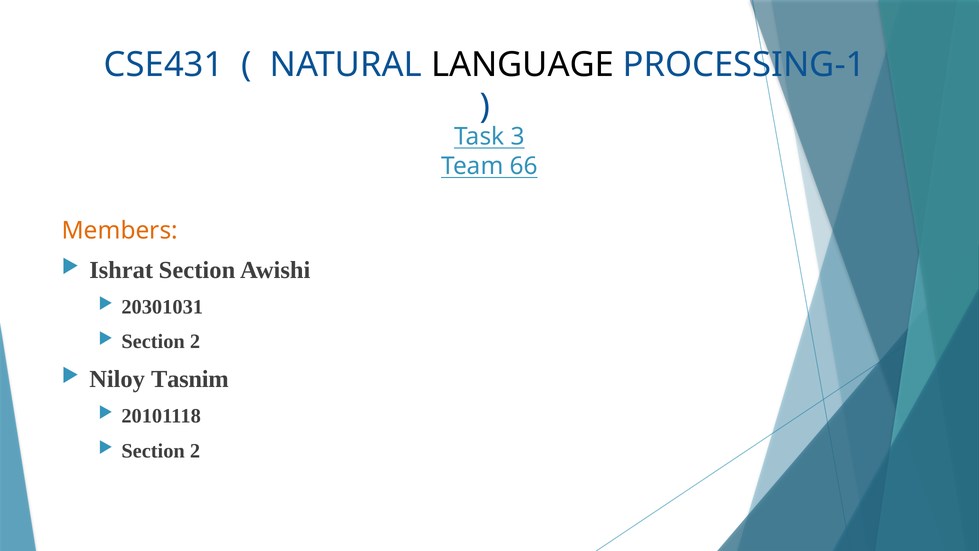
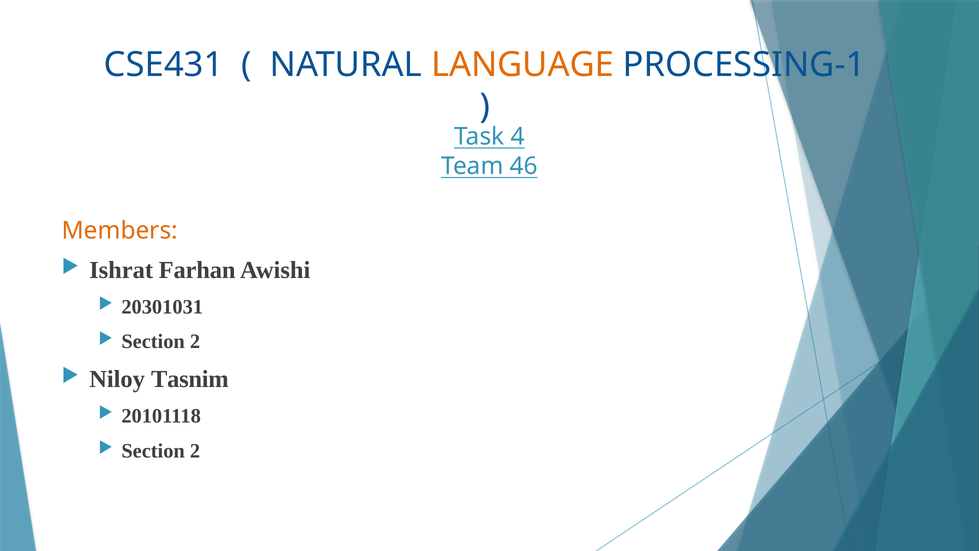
LANGUAGE colour: black -> orange (522, 65)
3: 3 -> 4 (518, 137)
66: 66 -> 46 (524, 166)
Ishrat Section: Section -> Farhan (197, 270)
